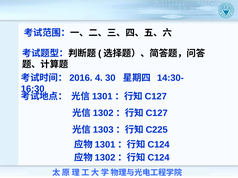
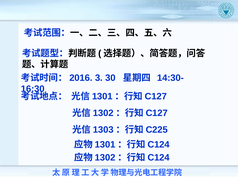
4: 4 -> 3 (99, 78)
